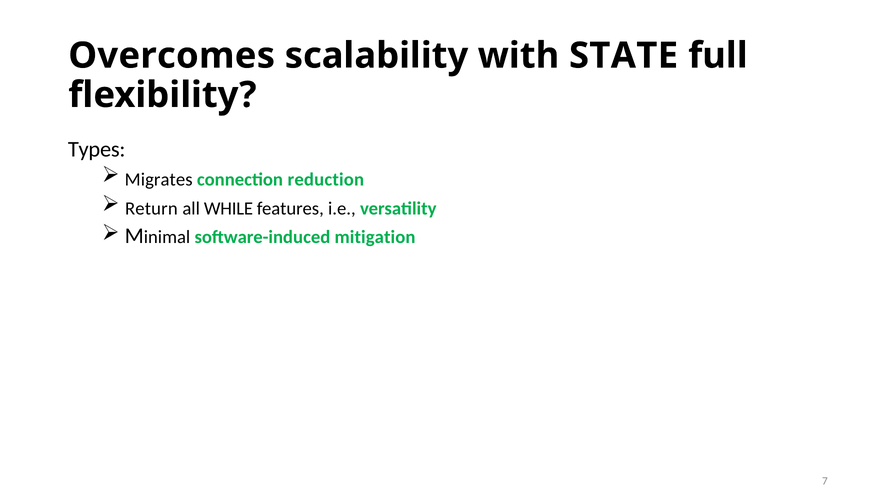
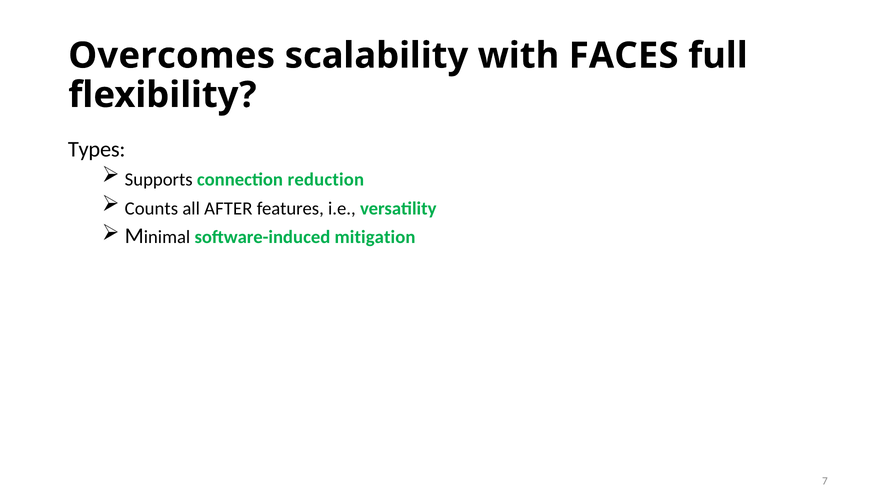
STATE: STATE -> FACES (624, 56)
Migrates: Migrates -> Supports (159, 180)
Return: Return -> Counts (151, 208)
WHILE: WHILE -> AFTER (228, 208)
